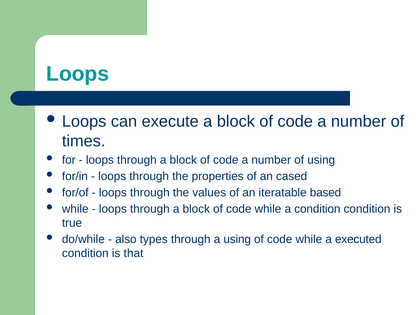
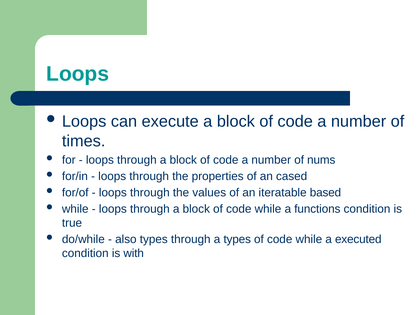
of using: using -> nums (321, 160)
a condition: condition -> functions (317, 209)
a using: using -> types (237, 239)
that: that -> with (134, 253)
